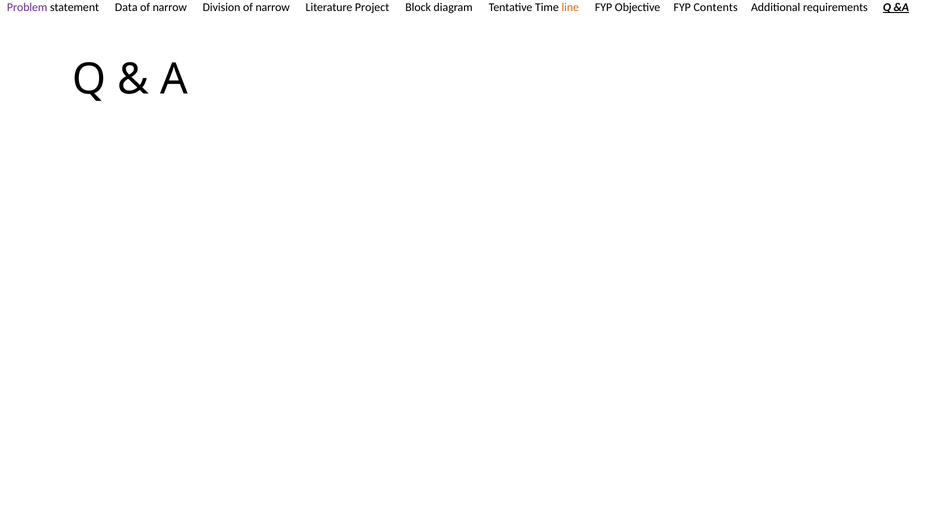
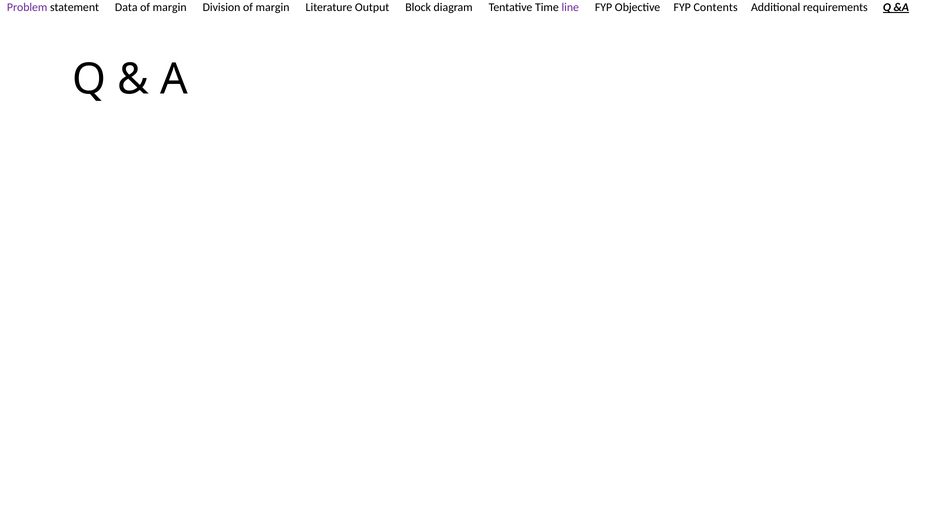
narrow: narrow -> margin (170, 7)
Division of narrow: narrow -> margin (273, 7)
Project: Project -> Output (372, 7)
line colour: orange -> purple (570, 7)
